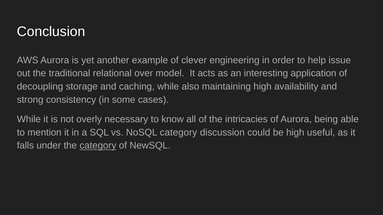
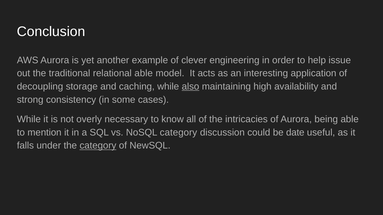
relational over: over -> able (144, 73)
also underline: none -> present (190, 87)
be high: high -> date (295, 133)
